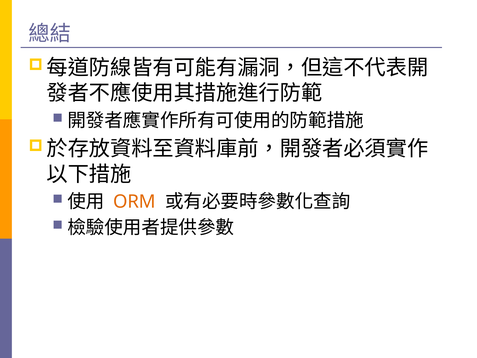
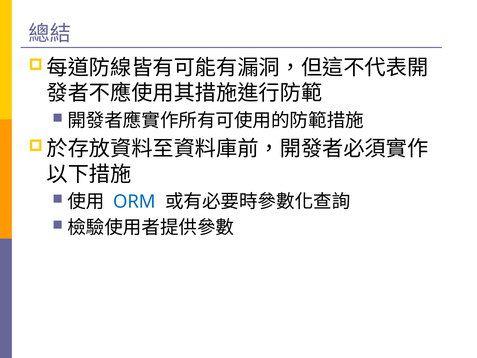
ORM colour: orange -> blue (134, 202)
